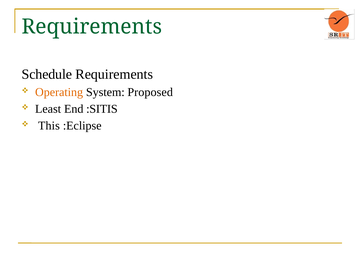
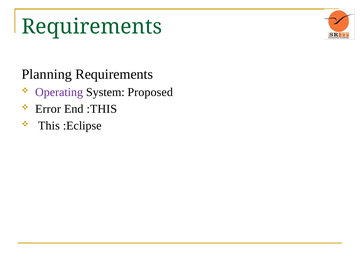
Schedule: Schedule -> Planning (47, 74)
Operating colour: orange -> purple (59, 92)
Least: Least -> Error (48, 109)
:SITIS: :SITIS -> :THIS (102, 109)
